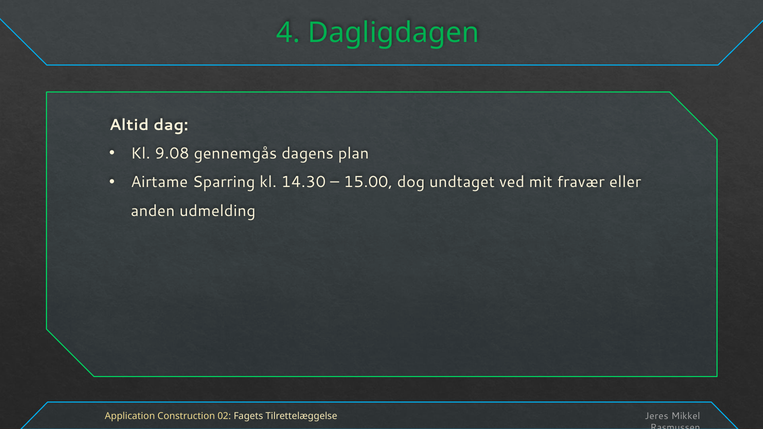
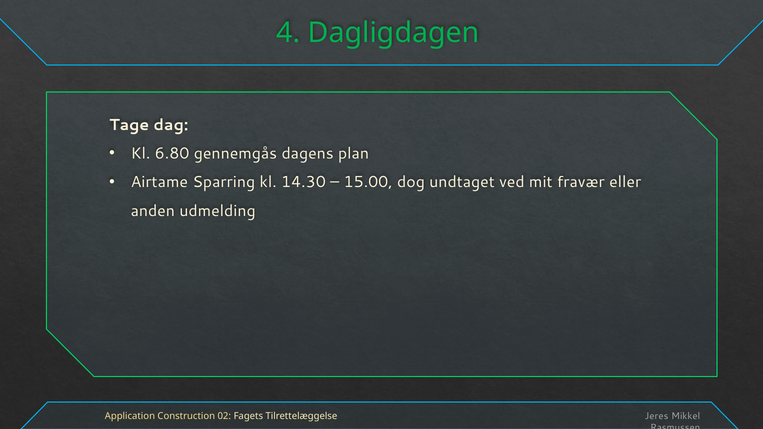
Altid: Altid -> Tage (129, 125)
9.08: 9.08 -> 6.80 (172, 154)
